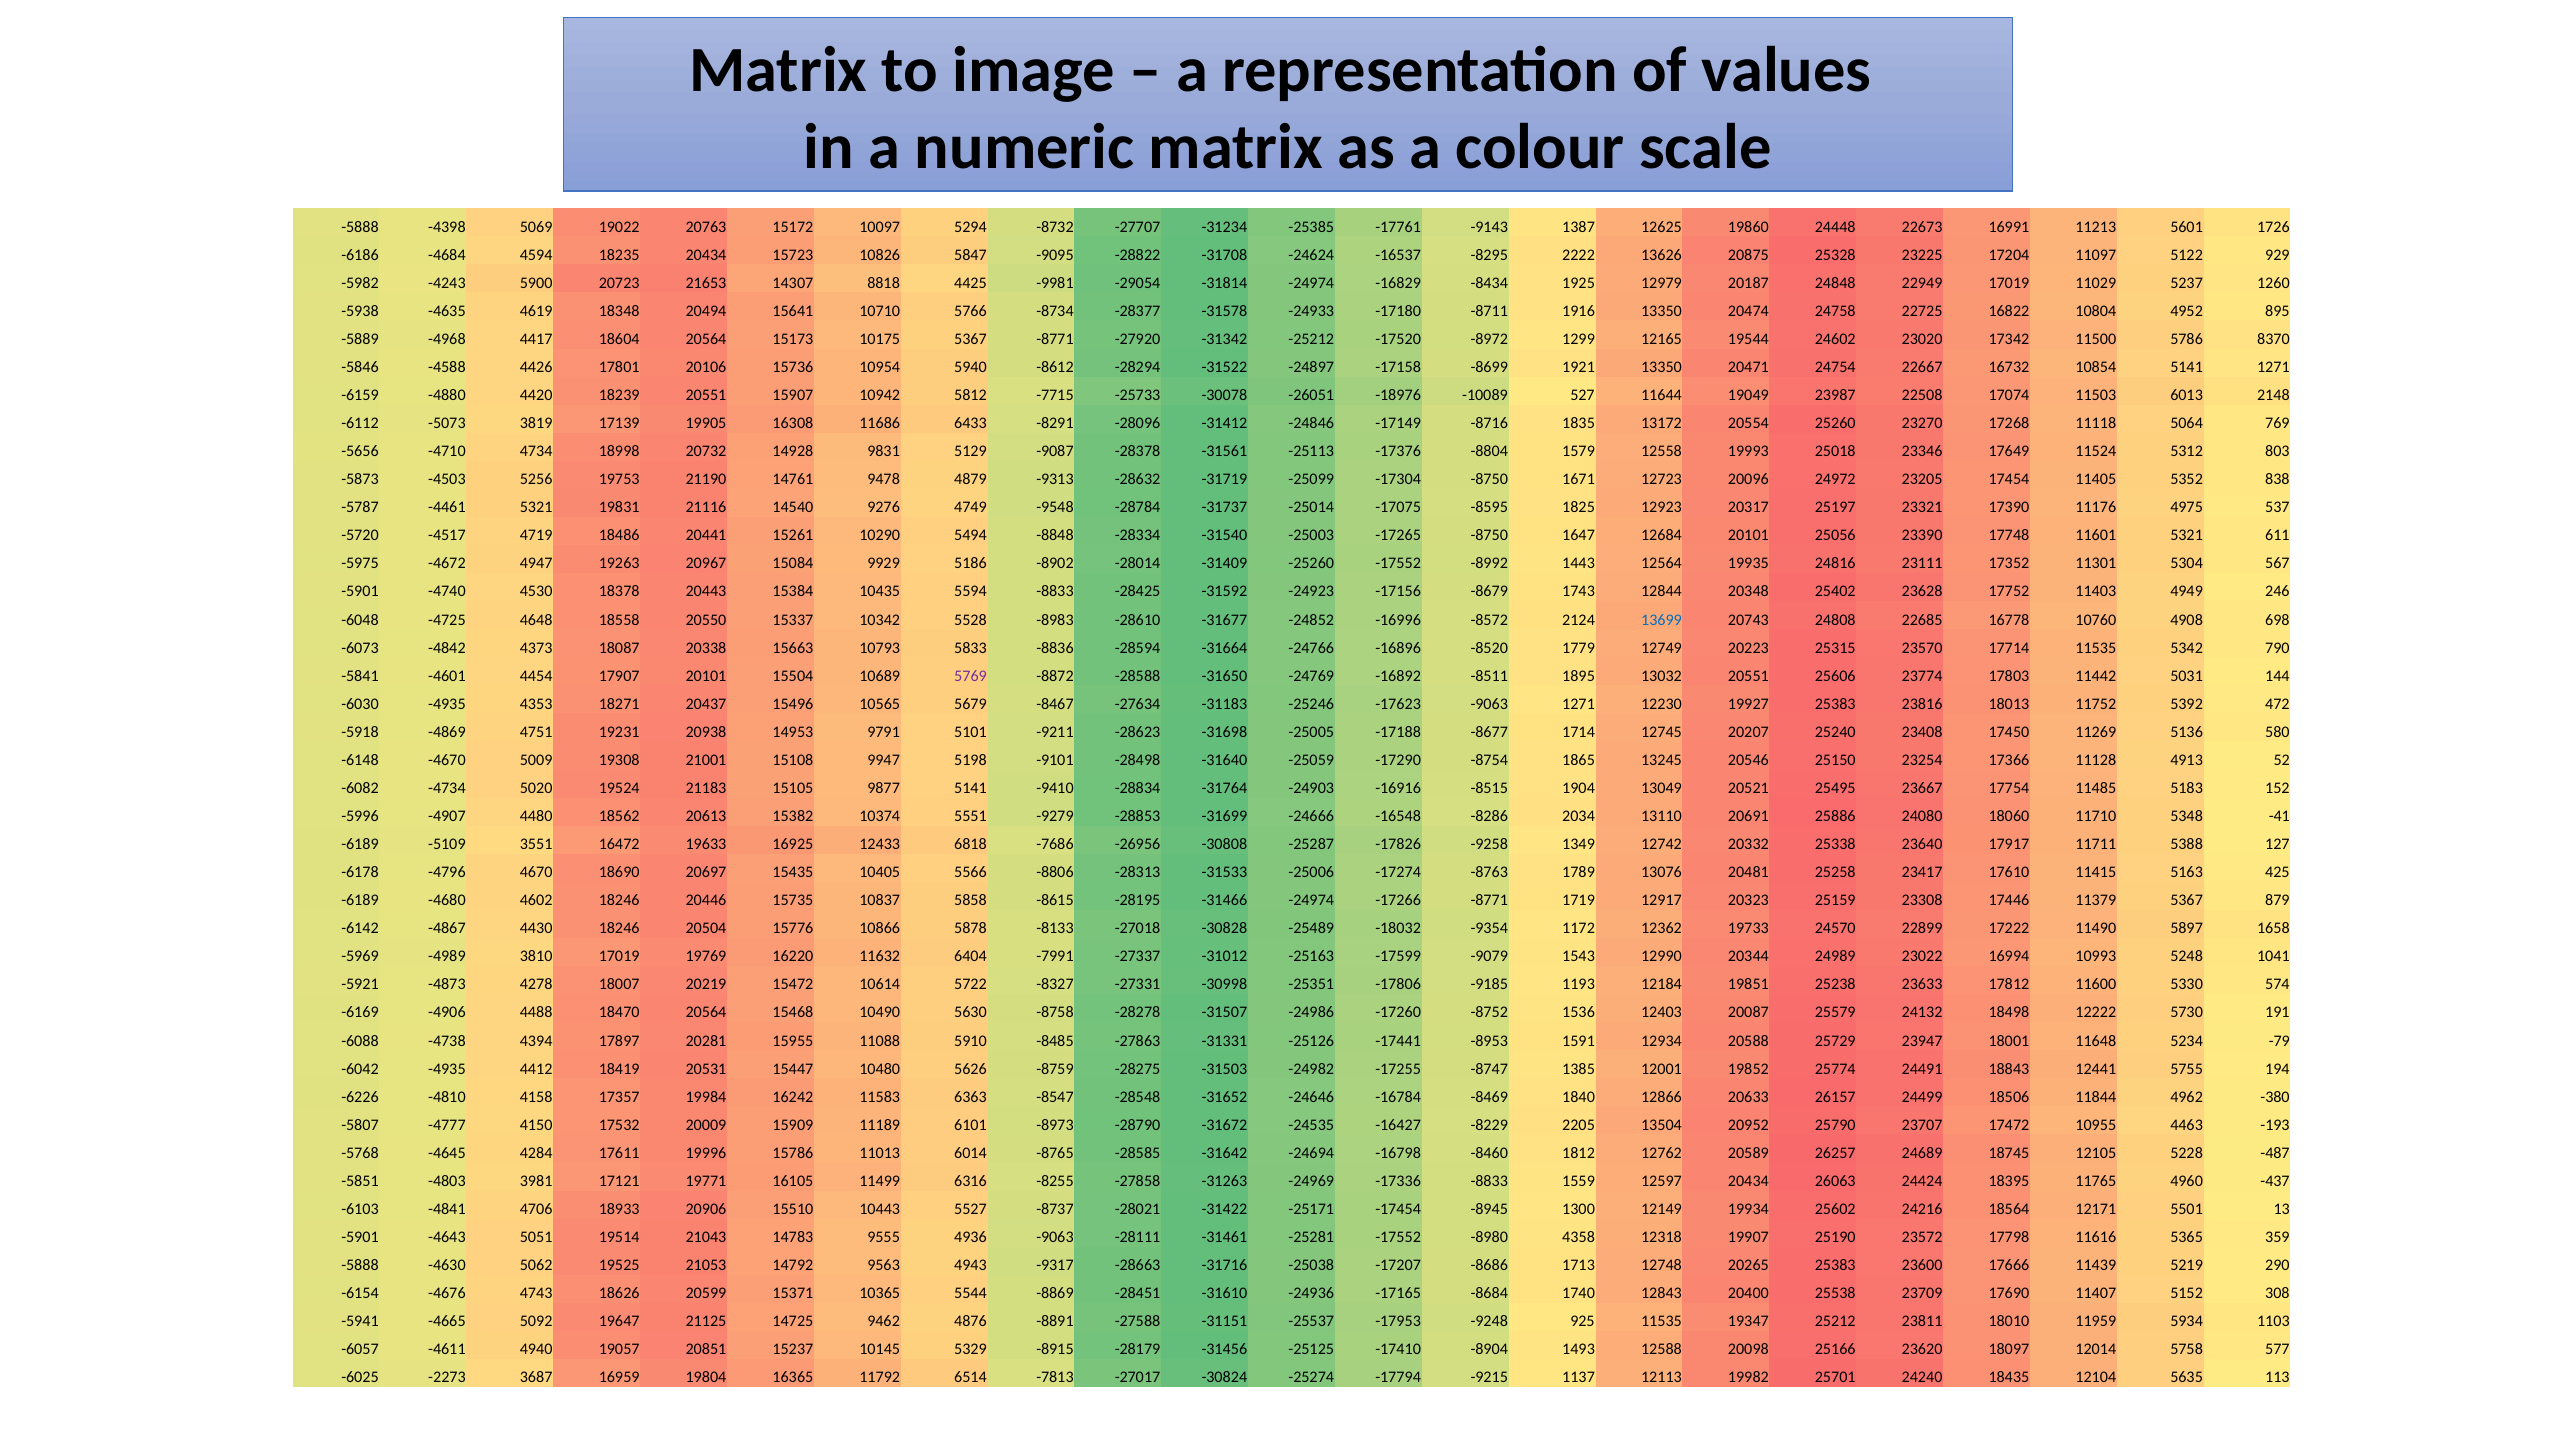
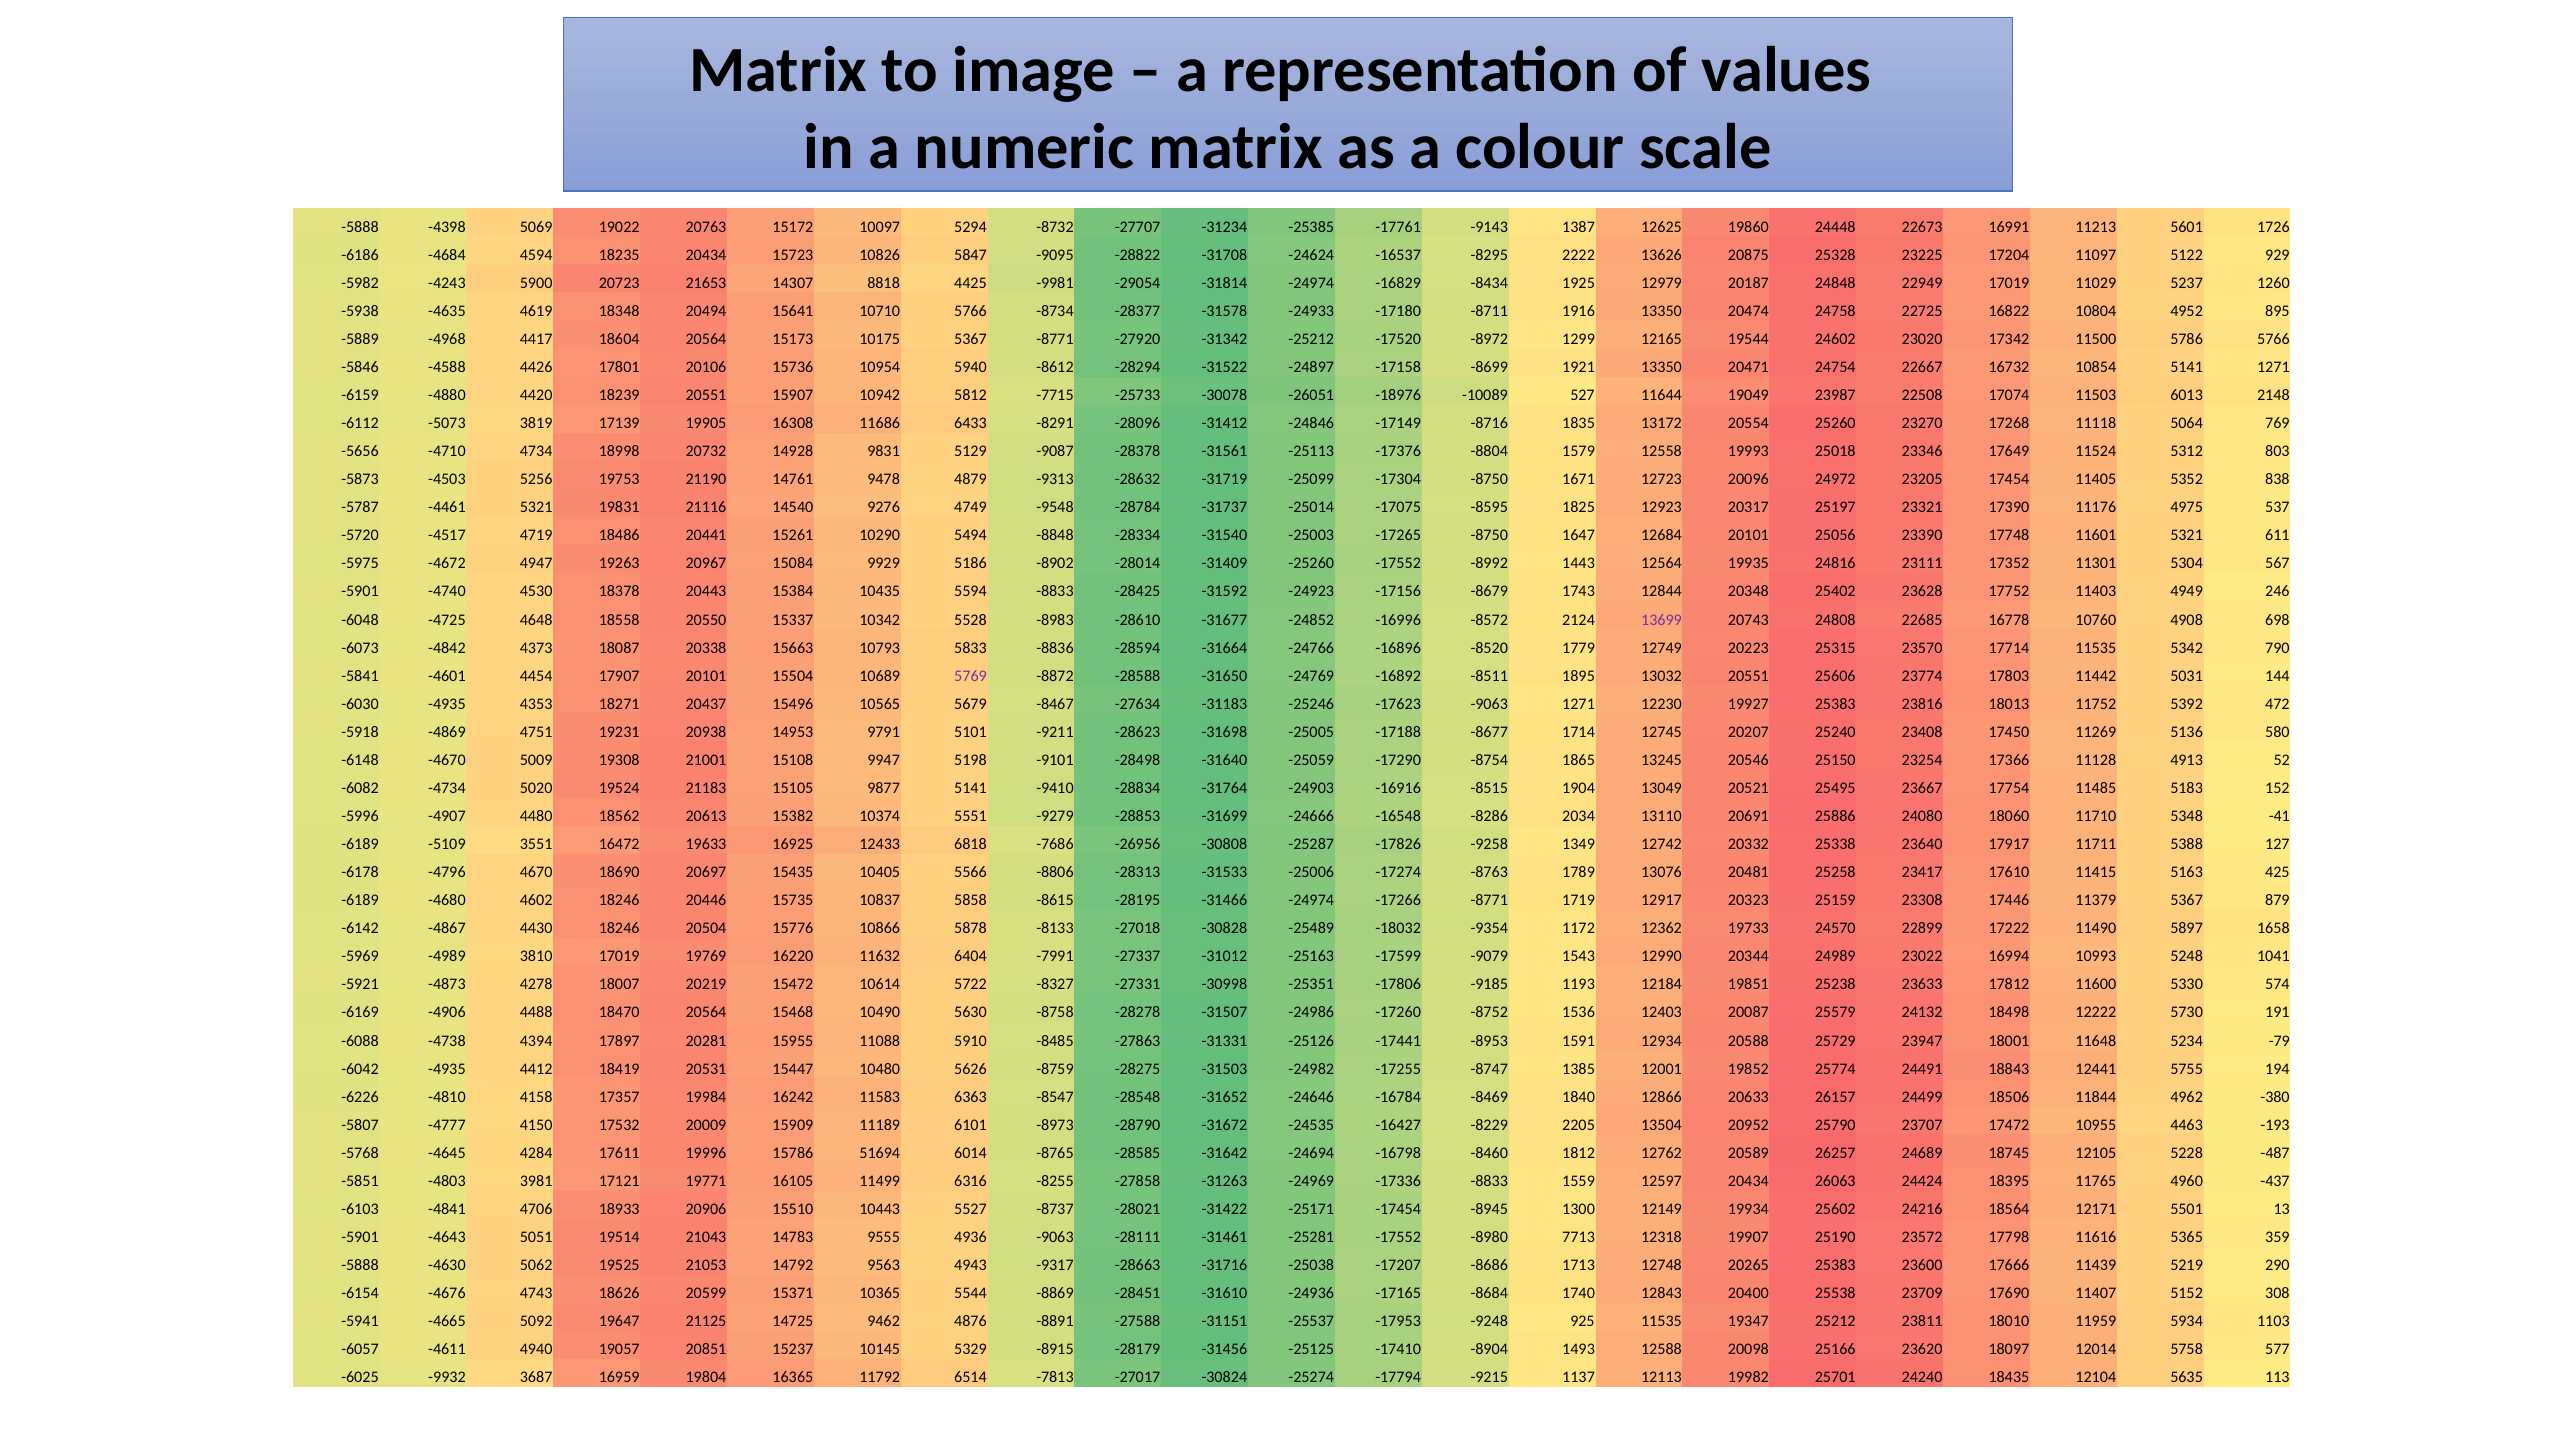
5786 8370: 8370 -> 5766 (2273, 339)
13699 colour: blue -> purple (1662, 620)
11013: 11013 -> 51694 (880, 1153)
4358: 4358 -> 7713 (1579, 1237)
-2273: -2273 -> -9932 (447, 1377)
